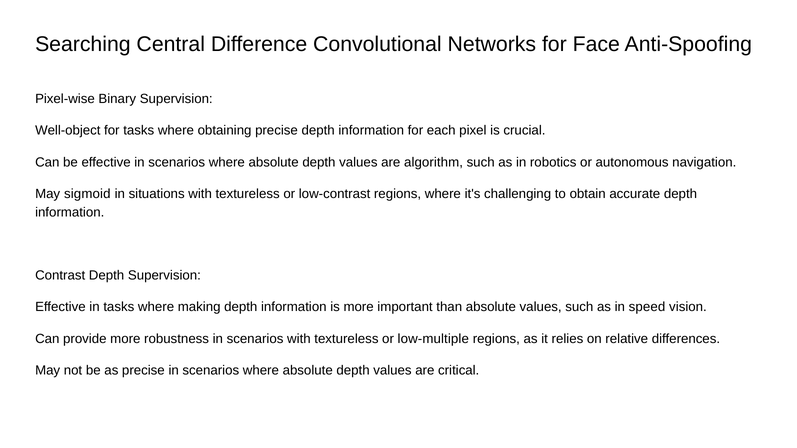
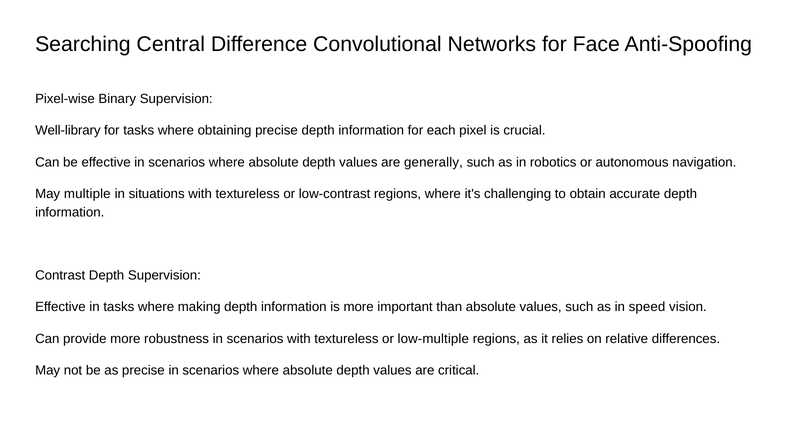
Well-object: Well-object -> Well-library (68, 131)
algorithm: algorithm -> generally (433, 162)
sigmoid: sigmoid -> multiple (87, 194)
